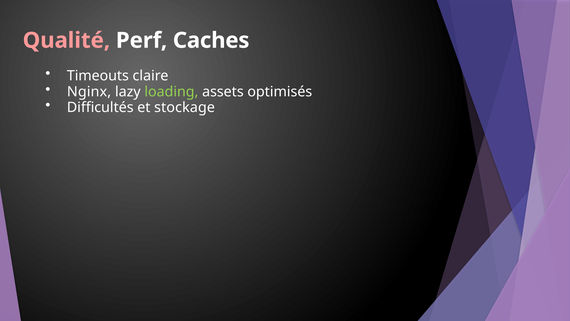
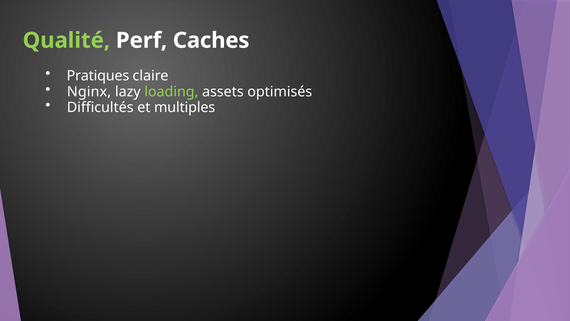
Qualité colour: pink -> light green (66, 40)
Timeouts: Timeouts -> Pratiques (98, 76)
stockage: stockage -> multiples (185, 107)
